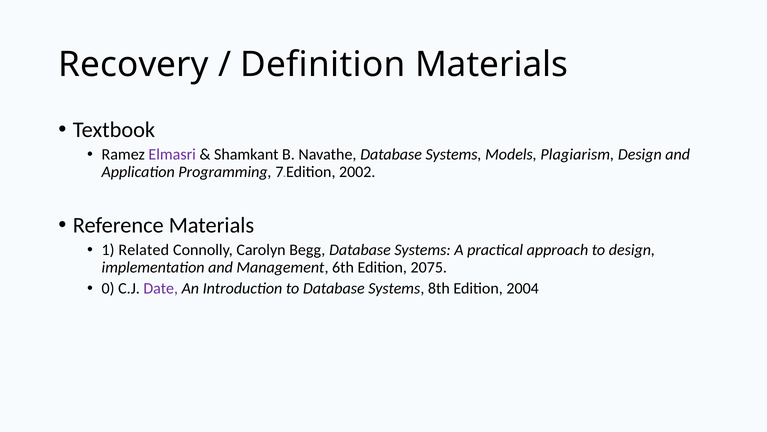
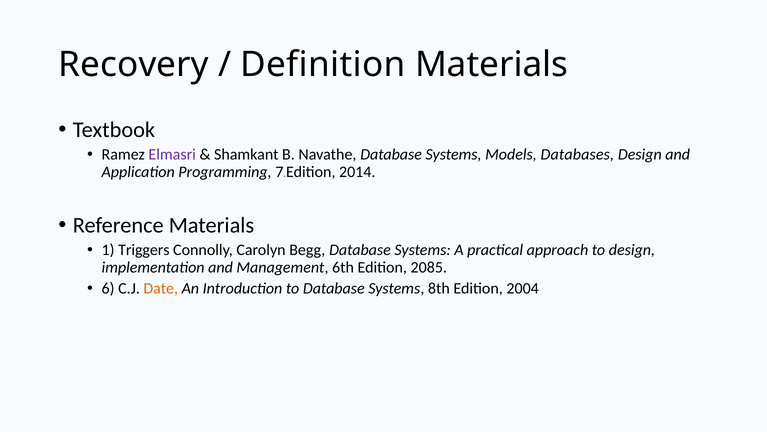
Plagiarism: Plagiarism -> Databases (577, 154)
2002: 2002 -> 2014 (357, 172)
Related: Related -> Triggers (144, 250)
2075: 2075 -> 2085 (429, 267)
0: 0 -> 6 (108, 288)
Date colour: purple -> orange (161, 288)
